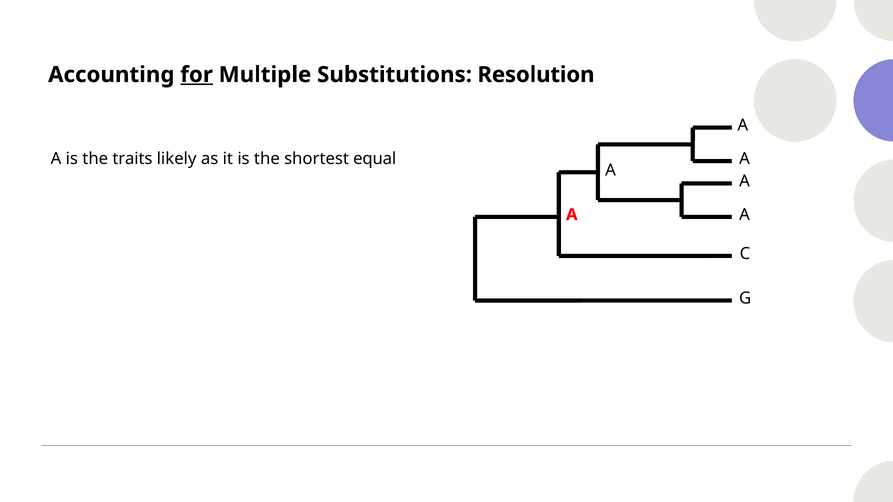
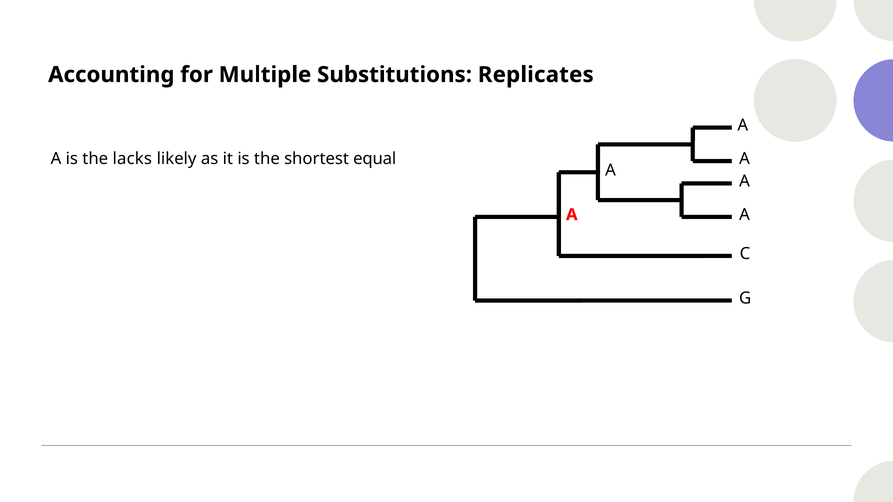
for underline: present -> none (197, 75)
Resolution: Resolution -> Replicates (536, 75)
traits: traits -> lacks (132, 159)
